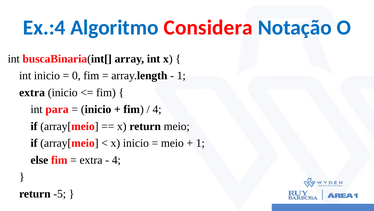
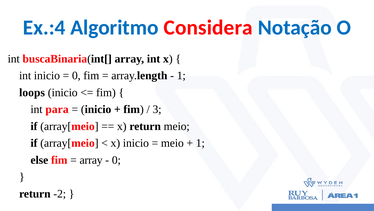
extra: extra -> loops (32, 92)
4: 4 -> 3 (157, 109)
extra: extra -> array (91, 160)
4: 4 -> 0 (116, 160)
-5: -5 -> -2 (60, 193)
